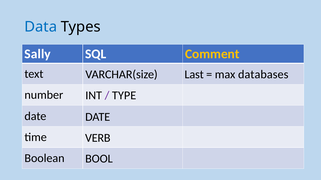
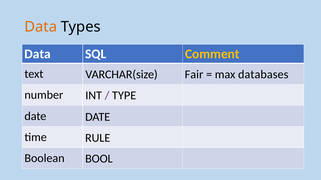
Data colour: blue -> orange (41, 27)
Sally: Sally -> Data (38, 54)
Last: Last -> Fair (194, 75)
VERB: VERB -> RULE (98, 138)
